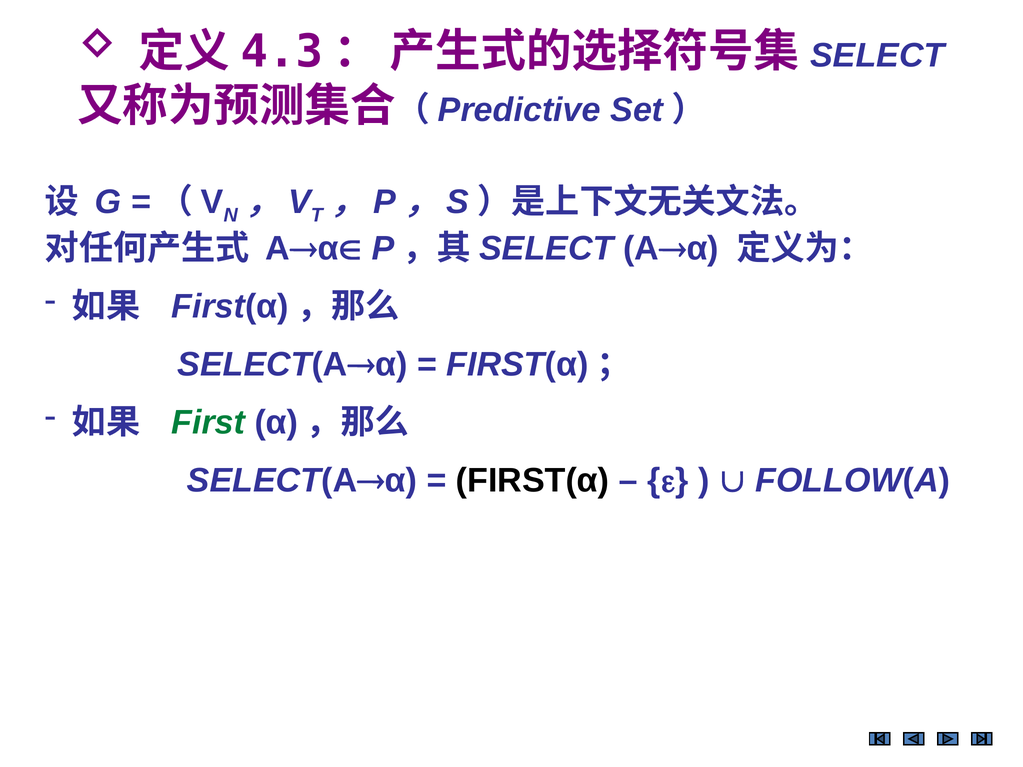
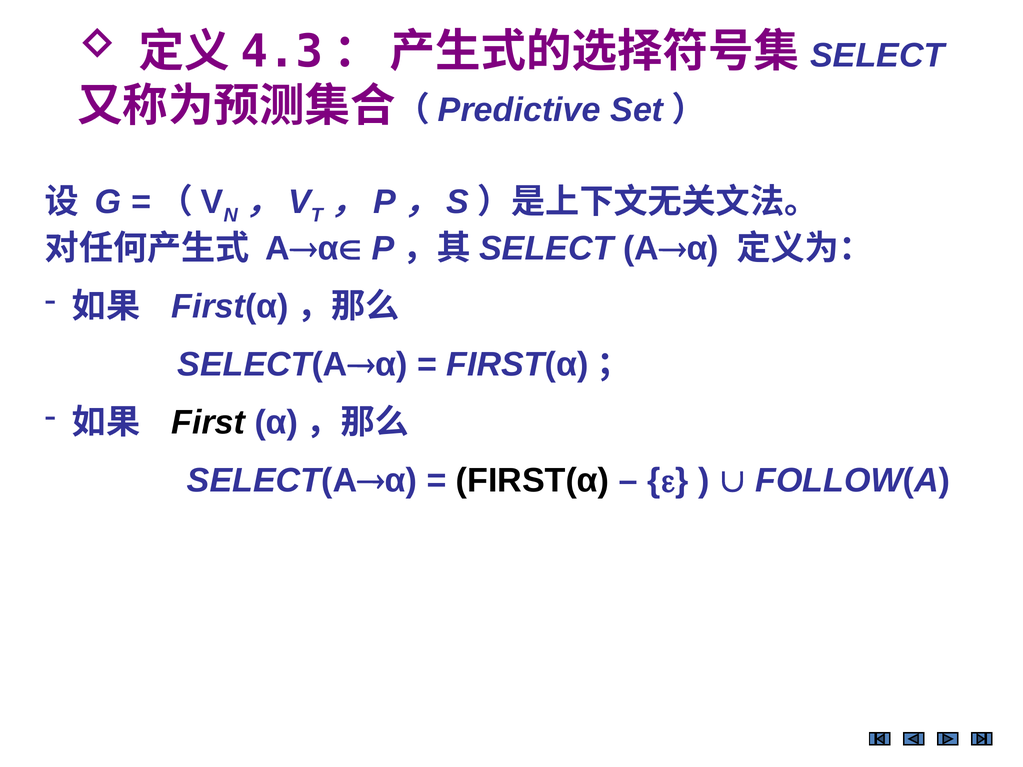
First colour: green -> black (208, 423)
